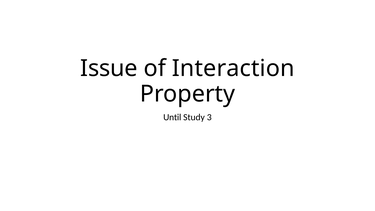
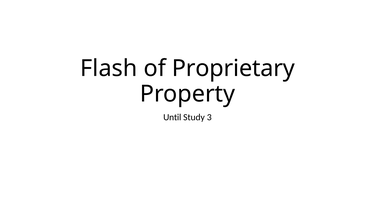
Issue: Issue -> Flash (109, 68)
Interaction: Interaction -> Proprietary (233, 68)
